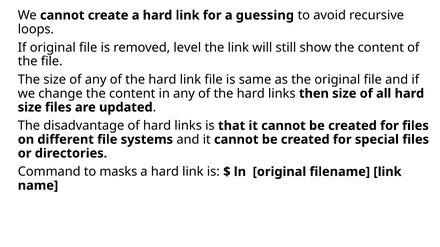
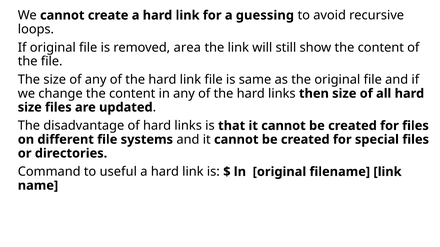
level: level -> area (187, 48)
masks: masks -> useful (118, 172)
